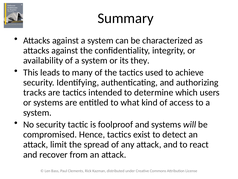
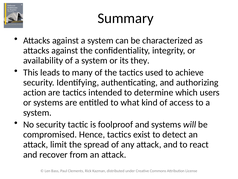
tracks: tracks -> action (35, 92)
